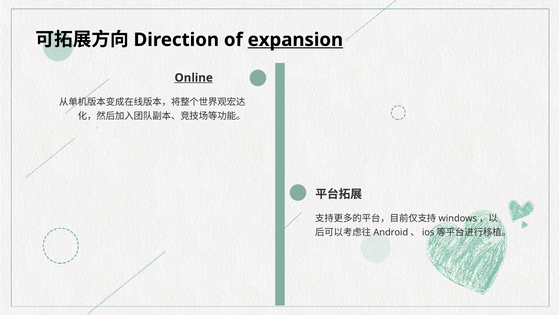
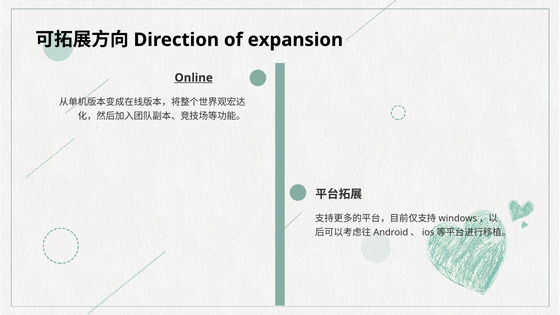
expansion underline: present -> none (295, 40)
